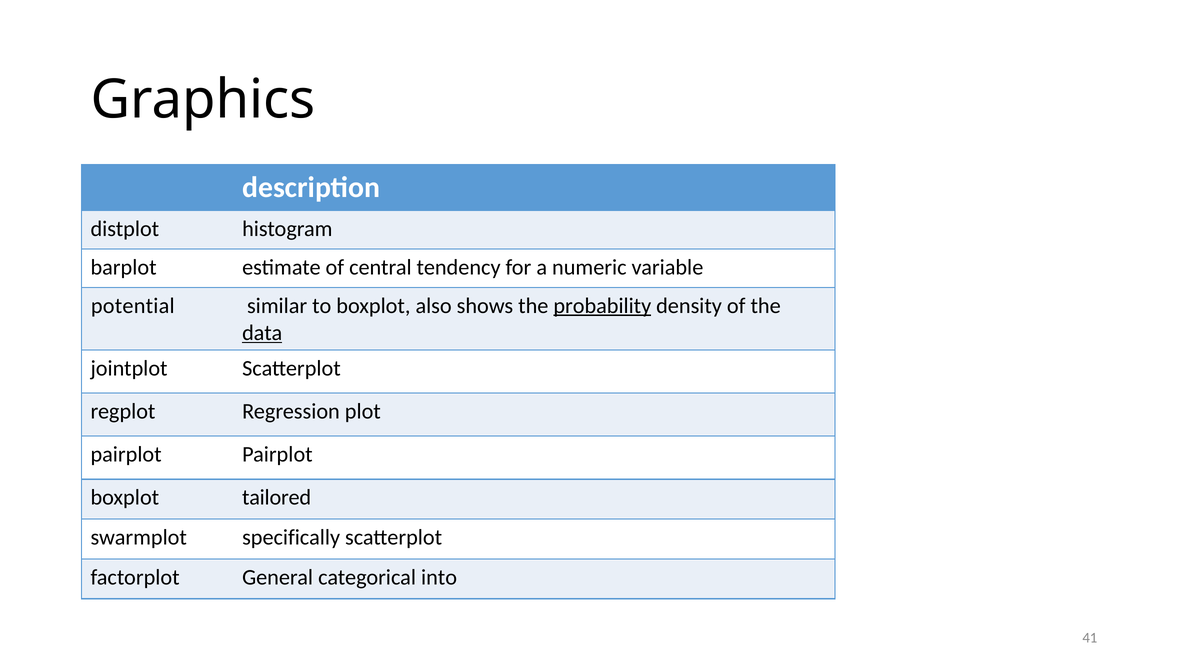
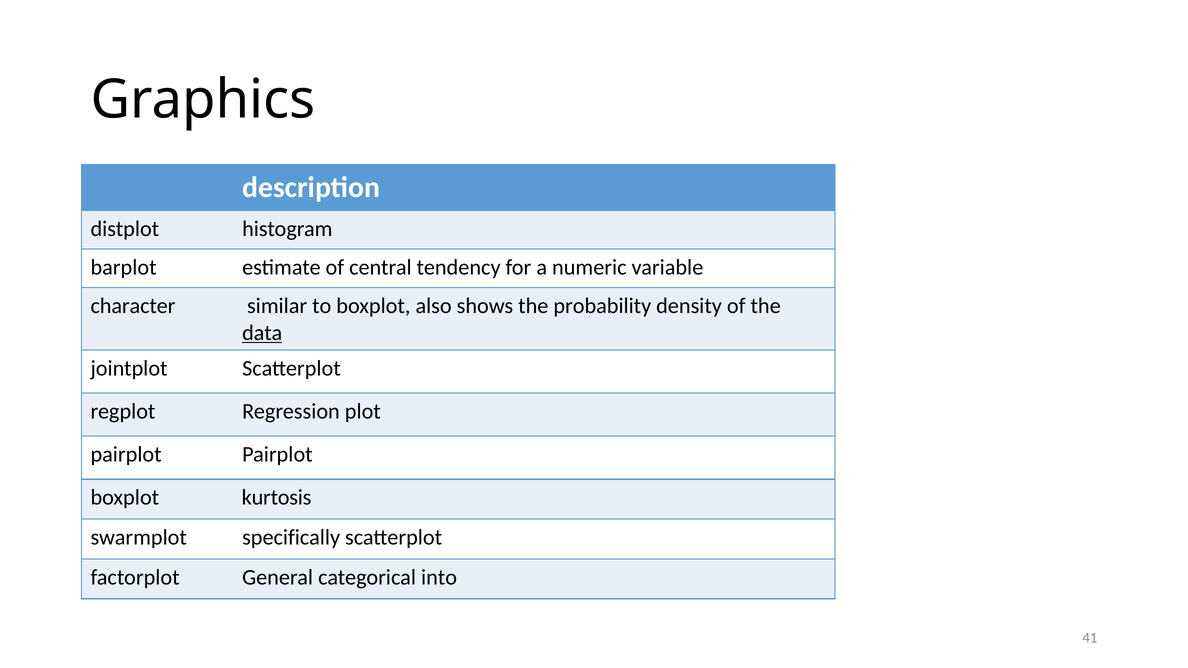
potential: potential -> character (133, 306)
probability underline: present -> none (602, 306)
tailored: tailored -> kurtosis (277, 498)
